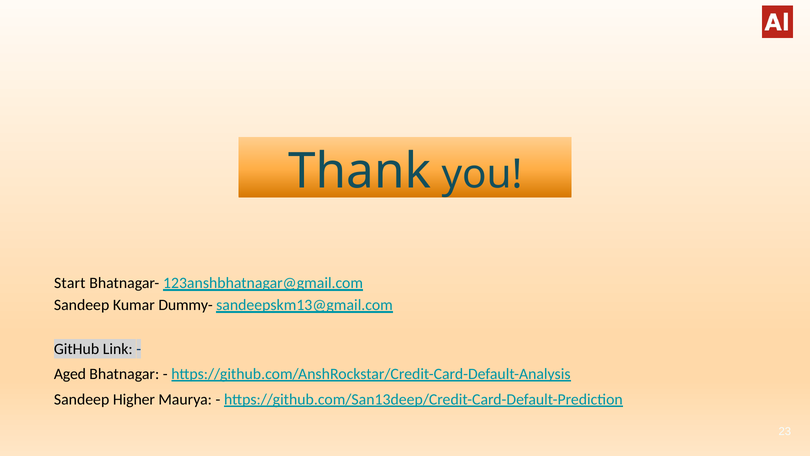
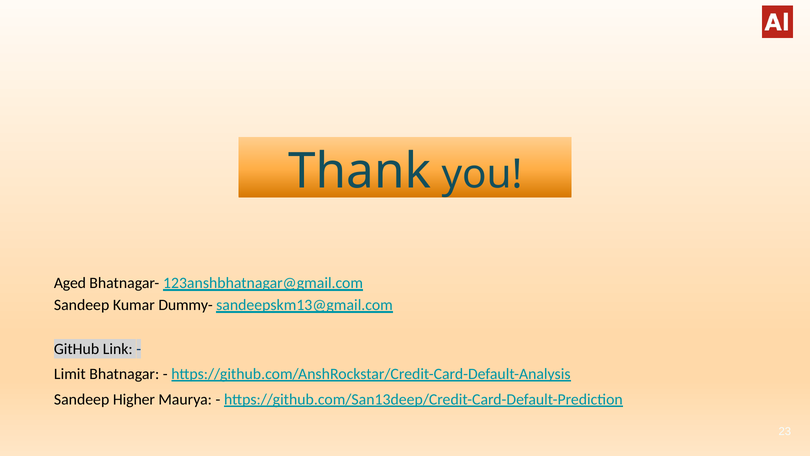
Start: Start -> Aged (70, 283)
Aged: Aged -> Limit (70, 374)
